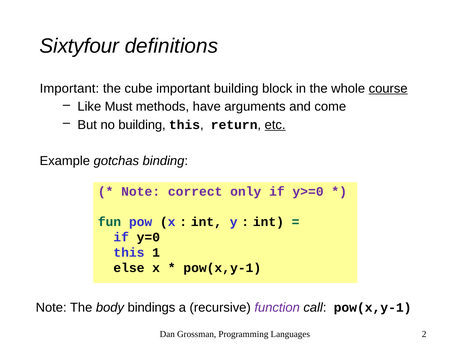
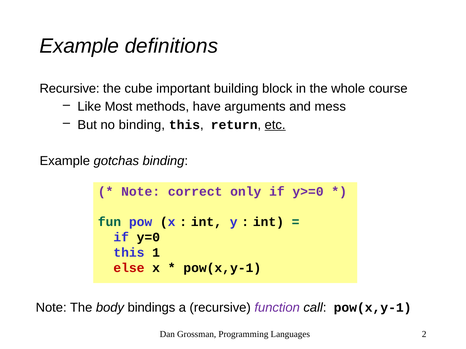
Sixtyfour: Sixtyfour -> Example (79, 46)
Important: Important -> Recursive (70, 89)
course underline: present -> none (388, 89)
Must: Must -> Most (119, 107)
come: come -> mess (330, 107)
no building: building -> binding (142, 125)
else colour: black -> red (129, 268)
